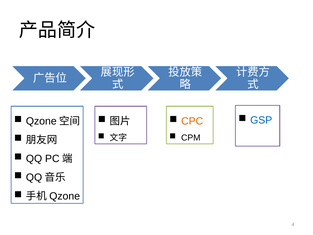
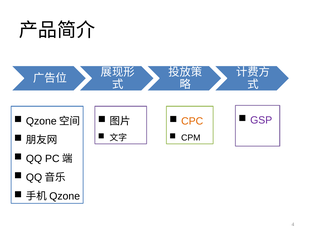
GSP colour: blue -> purple (261, 120)
